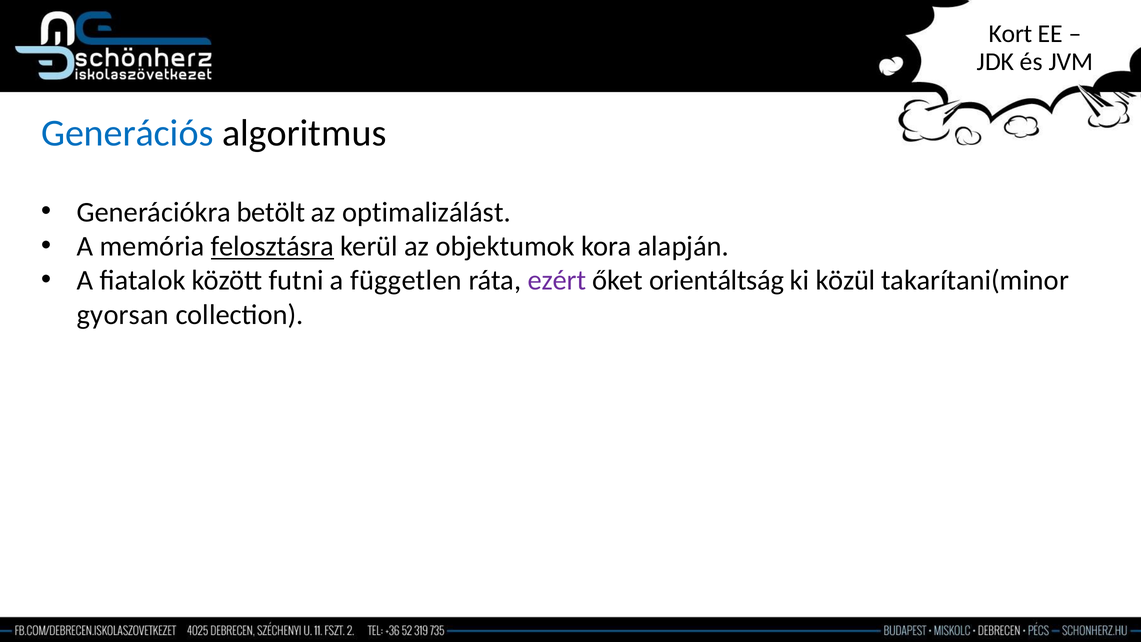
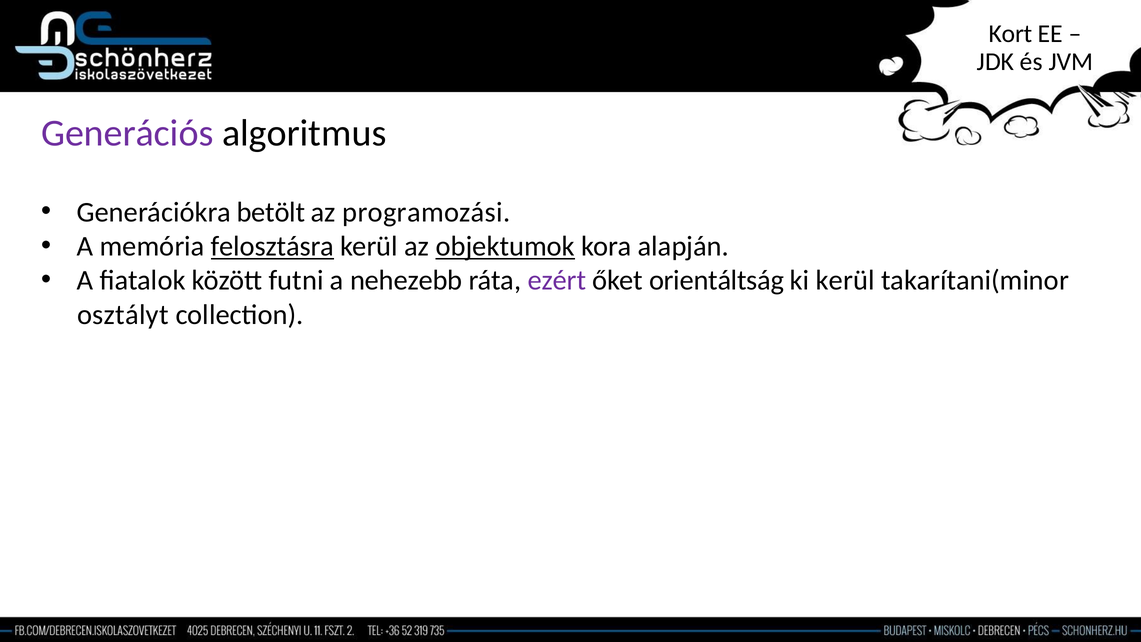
Generációs colour: blue -> purple (127, 133)
optimalizálást: optimalizálást -> programozási (426, 212)
objektumok underline: none -> present (505, 246)
független: független -> nehezebb (406, 281)
ki közül: közül -> kerül (845, 281)
gyorsan: gyorsan -> osztályt (123, 315)
